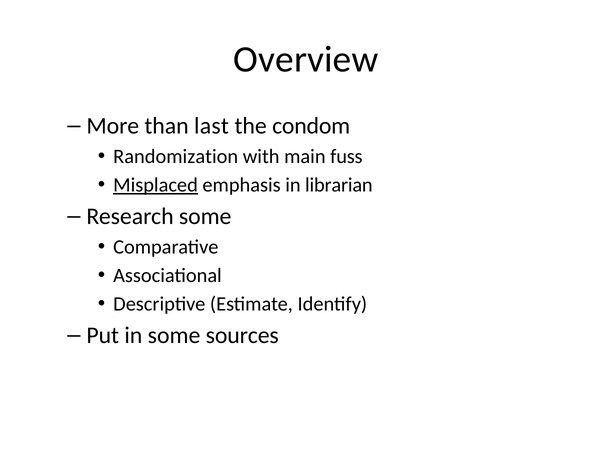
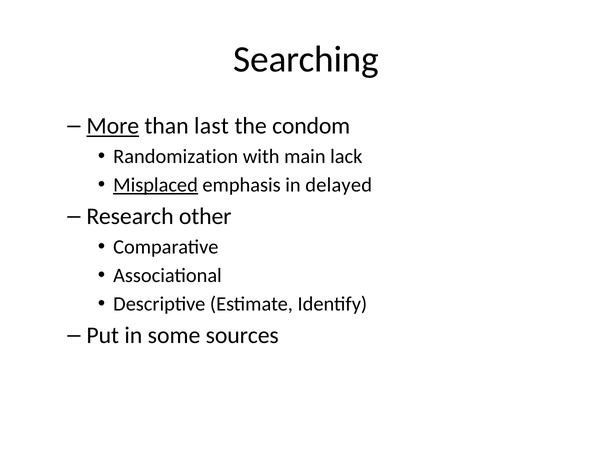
Overview: Overview -> Searching (306, 59)
More underline: none -> present (113, 126)
fuss: fuss -> lack (346, 156)
librarian: librarian -> delayed (339, 185)
Research some: some -> other (205, 217)
